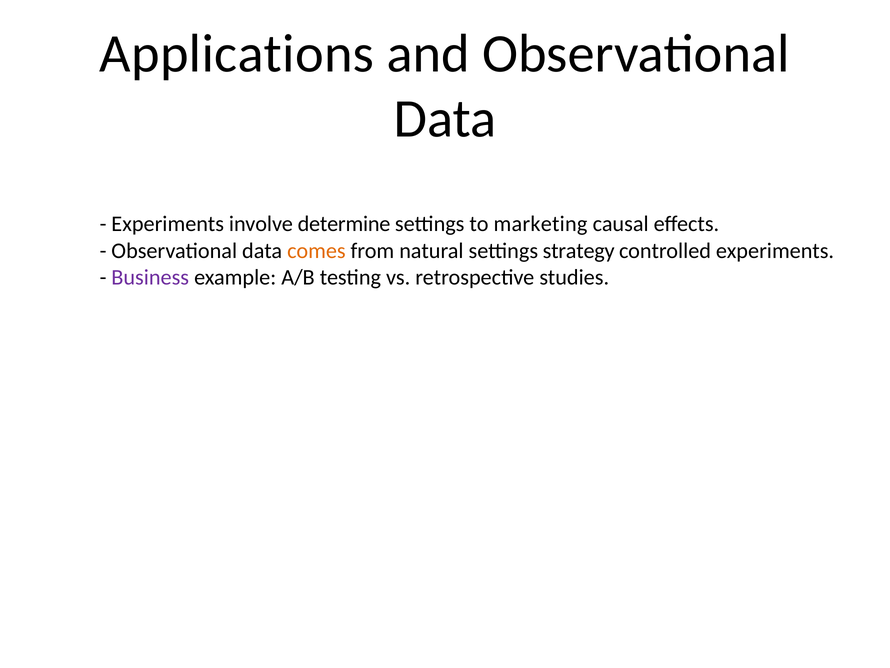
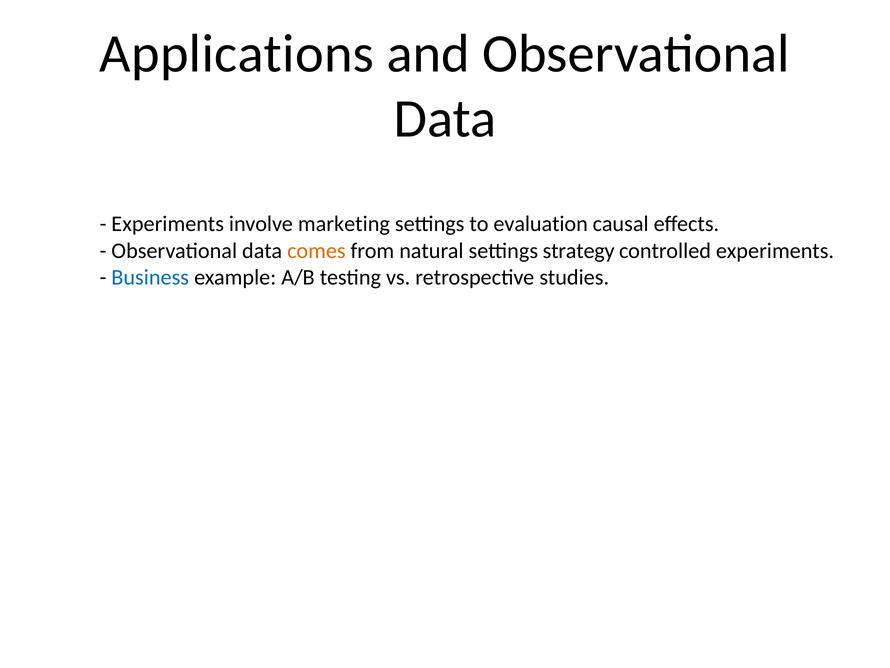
determine: determine -> marketing (344, 224)
marketing: marketing -> evaluation (541, 224)
Business colour: purple -> blue (150, 277)
